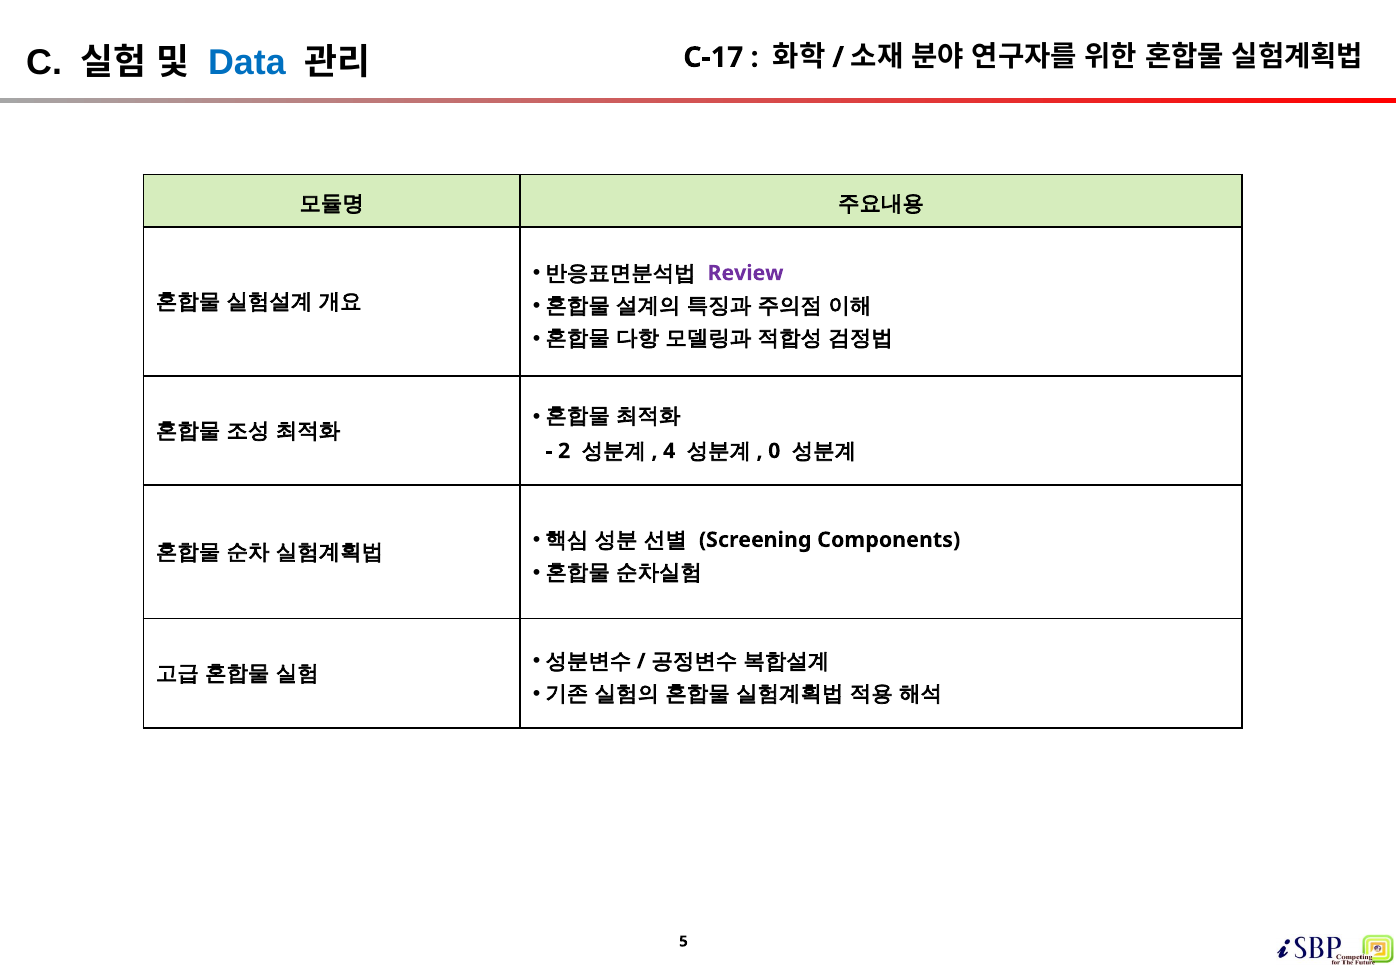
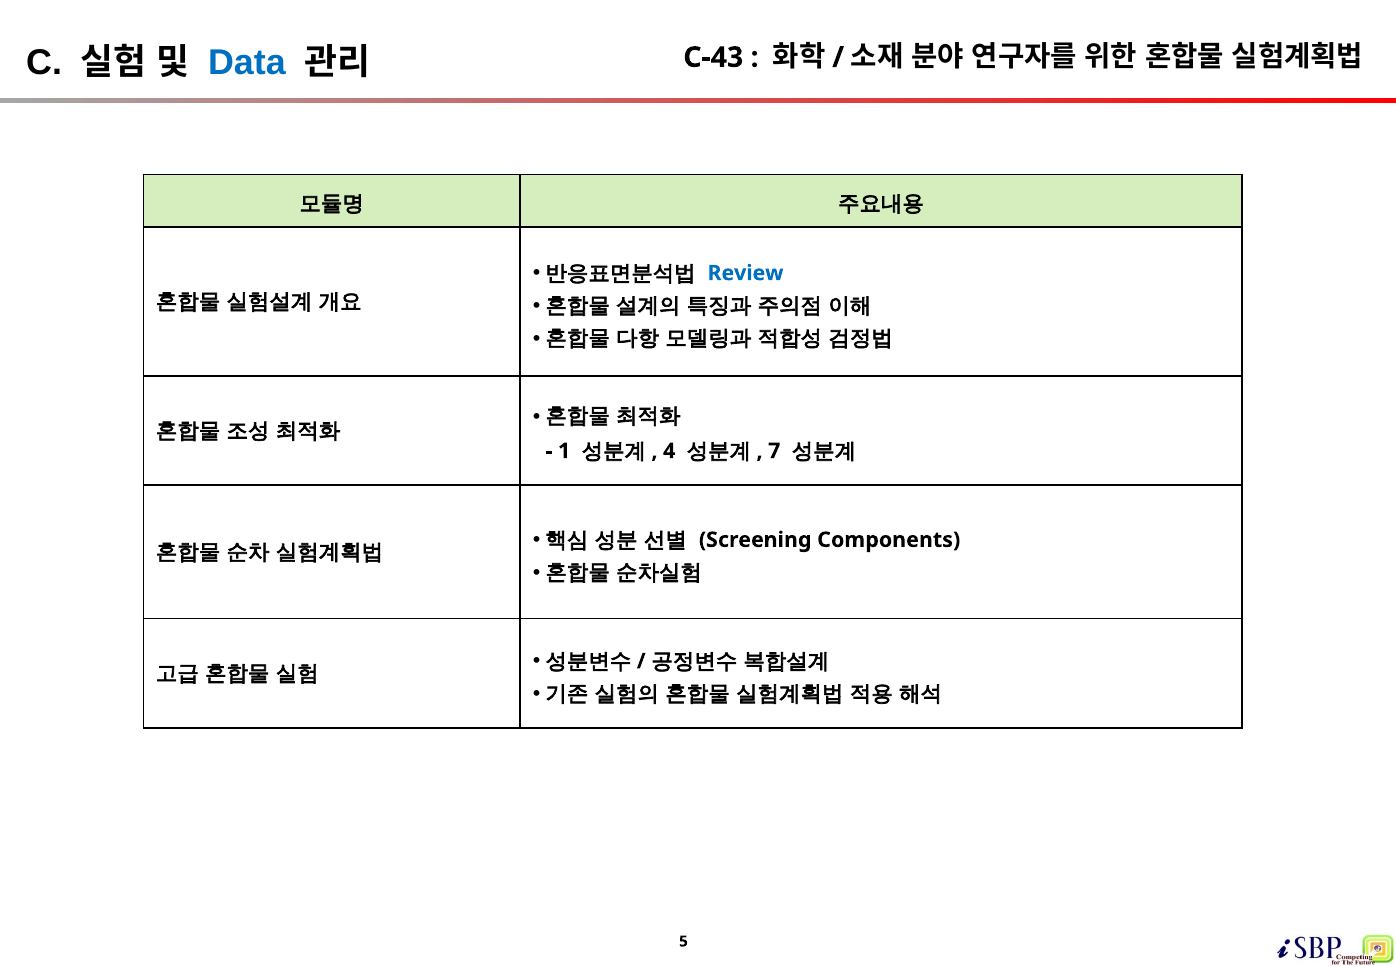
C-17: C-17 -> C-43 (713, 57)
Review colour: purple -> blue (745, 273)
2: 2 -> 1 (564, 451)
0: 0 -> 7 (774, 451)
